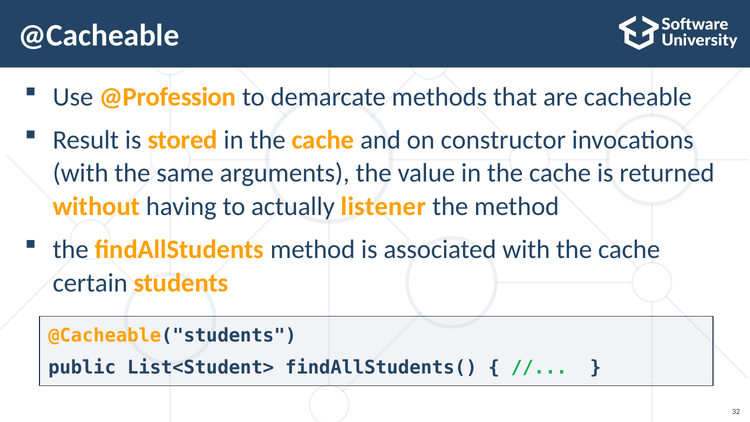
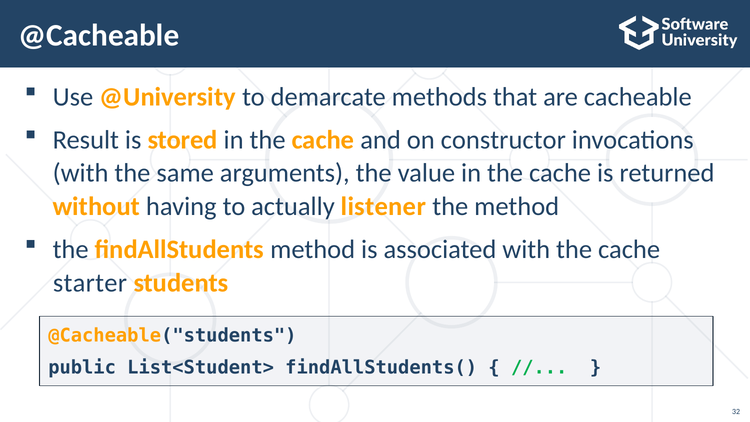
@Profession: @Profession -> @University (168, 97)
certain: certain -> starter (90, 283)
